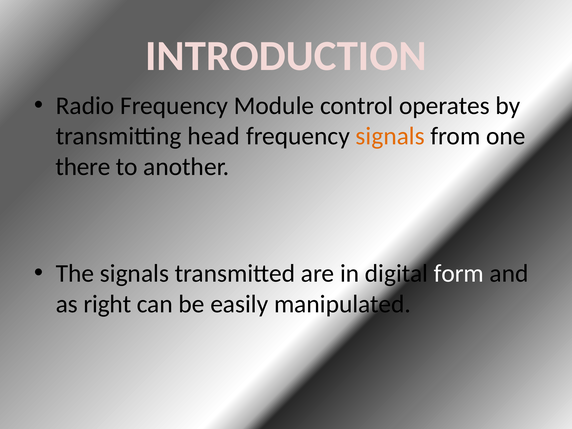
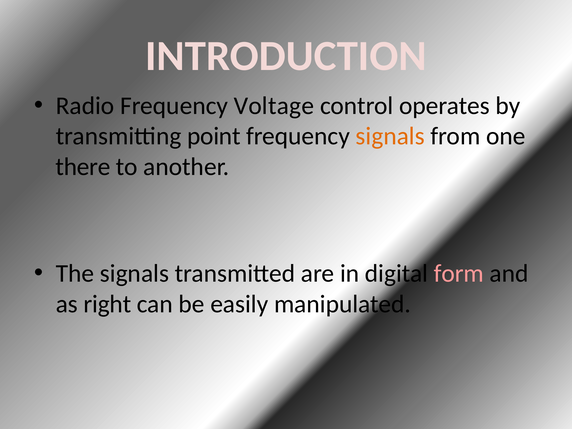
Module: Module -> Voltage (274, 106)
head: head -> point (214, 136)
form colour: white -> pink (459, 274)
